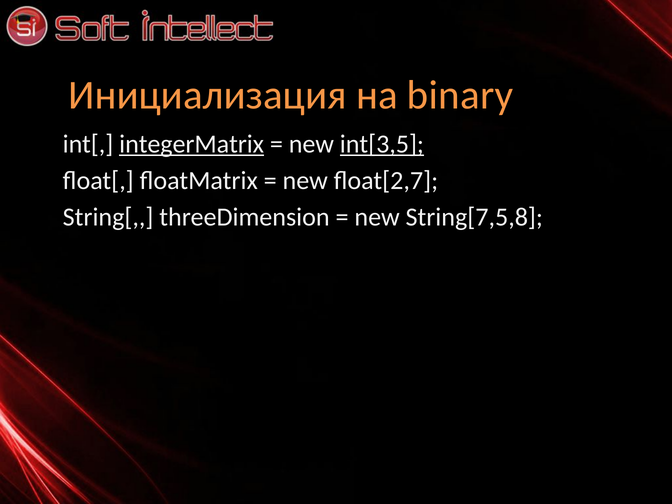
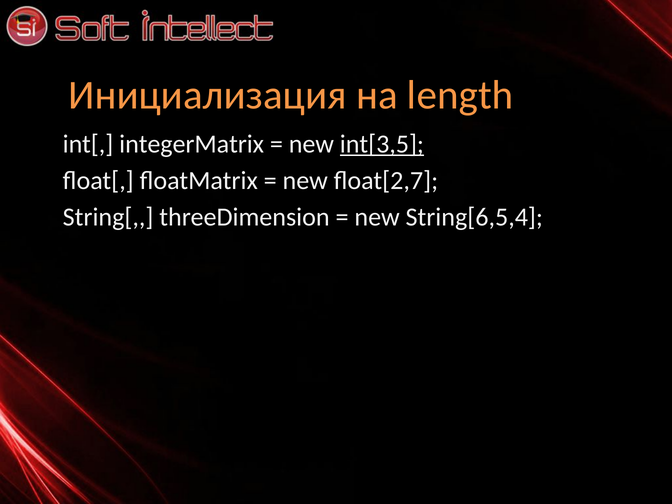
binary: binary -> length (460, 95)
integerMatrix underline: present -> none (192, 144)
String[7,5,8: String[7,5,8 -> String[6,5,4 (474, 217)
